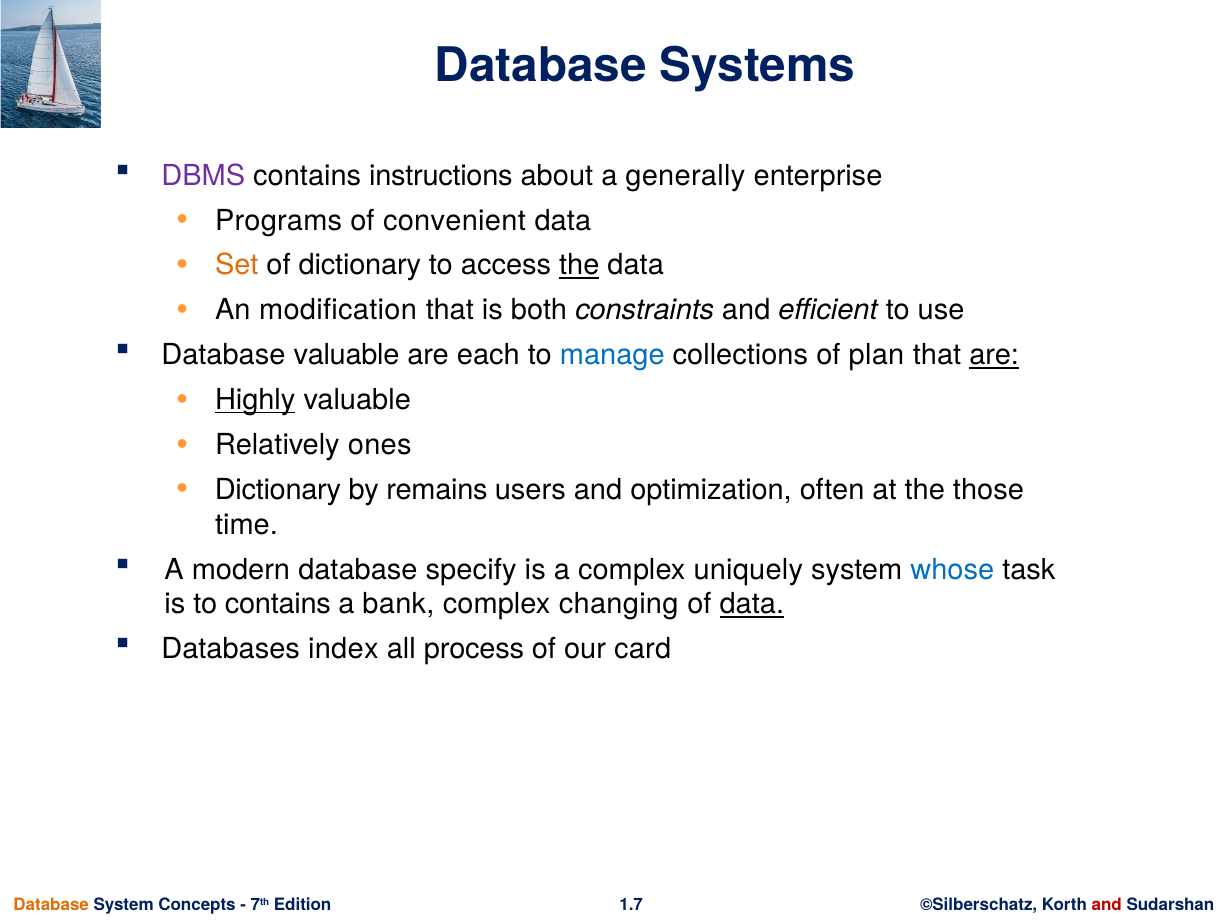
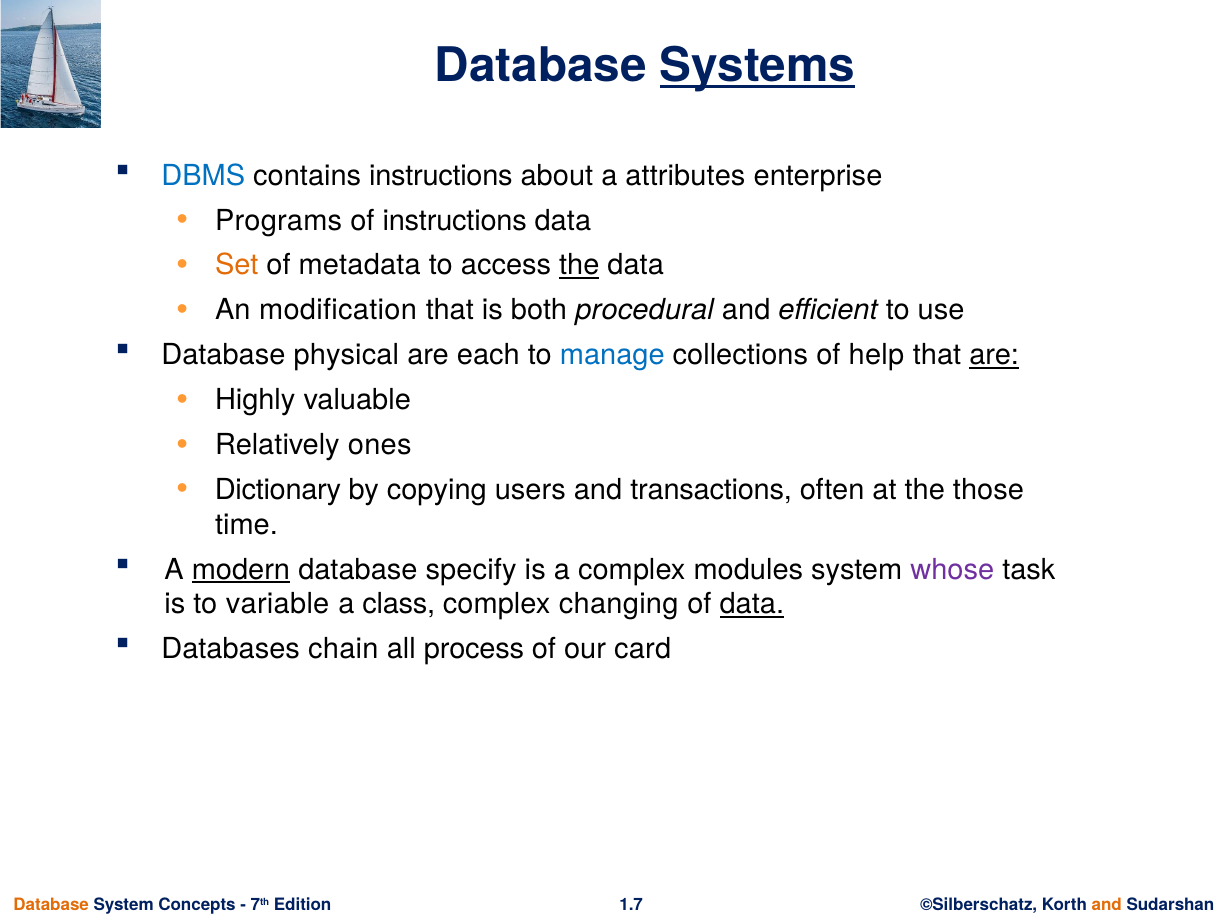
Systems underline: none -> present (758, 66)
DBMS colour: purple -> blue (203, 176)
generally: generally -> attributes (685, 176)
of convenient: convenient -> instructions (455, 221)
of dictionary: dictionary -> metadata (360, 265)
constraints: constraints -> procedural (645, 310)
Database valuable: valuable -> physical (346, 355)
plan: plan -> help (876, 355)
Highly underline: present -> none (255, 400)
remains: remains -> copying (437, 490)
optimization: optimization -> transactions (711, 490)
modern underline: none -> present (241, 570)
uniquely: uniquely -> modules (748, 570)
whose colour: blue -> purple (952, 570)
to contains: contains -> variable (278, 605)
bank: bank -> class (399, 605)
index: index -> chain (343, 649)
and colour: red -> orange (1107, 905)
